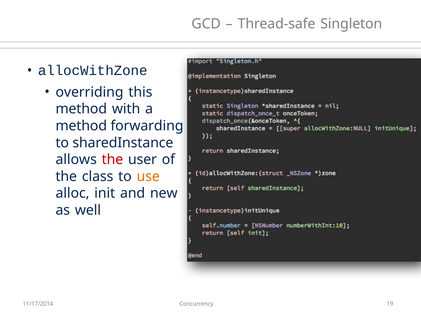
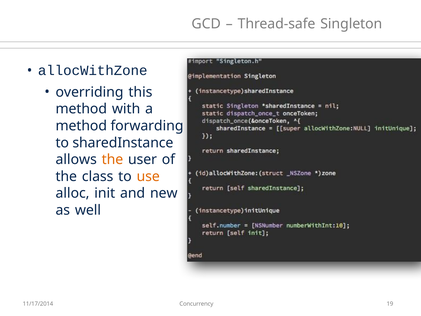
the colour: red -> orange (112, 159)
